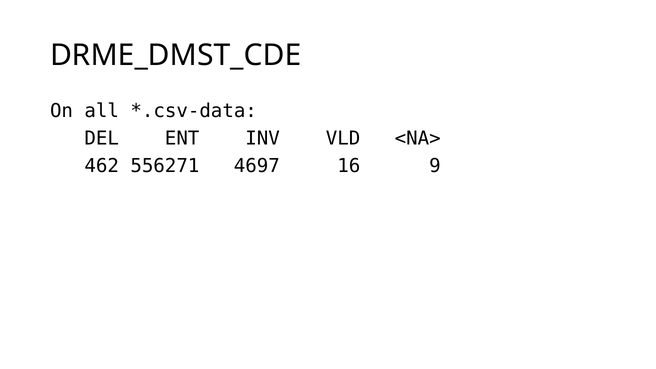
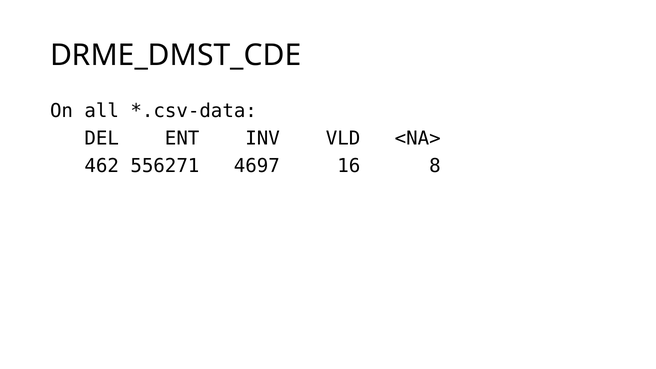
9: 9 -> 8 (435, 166)
